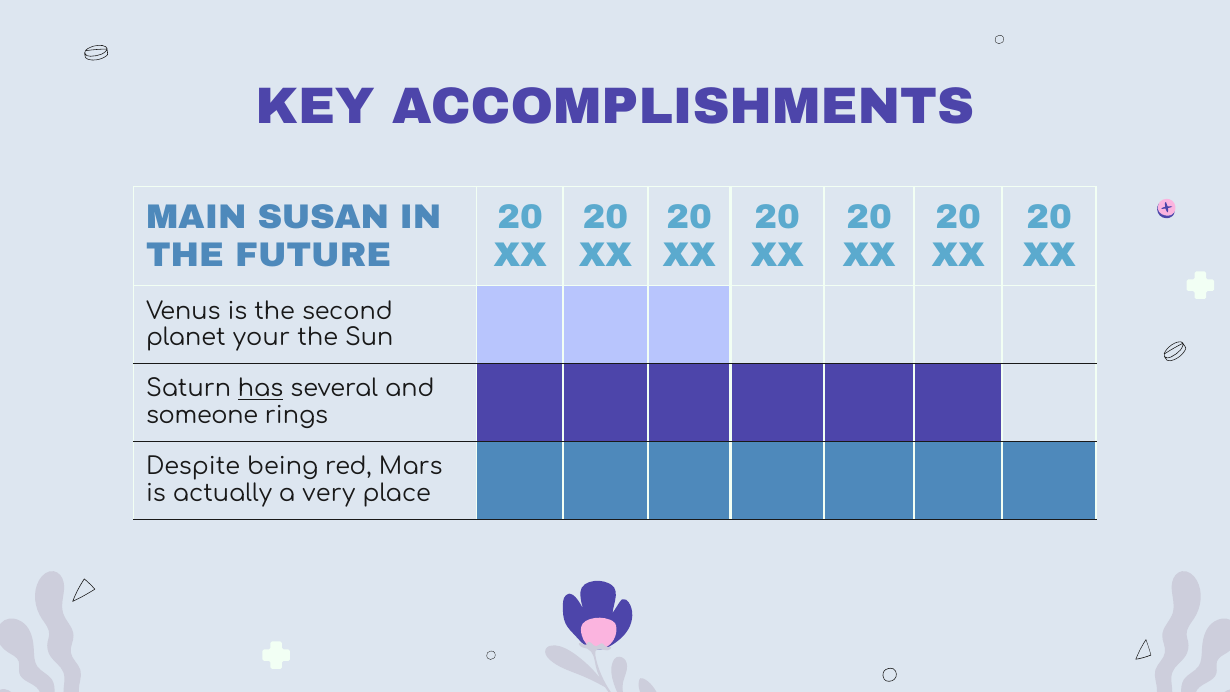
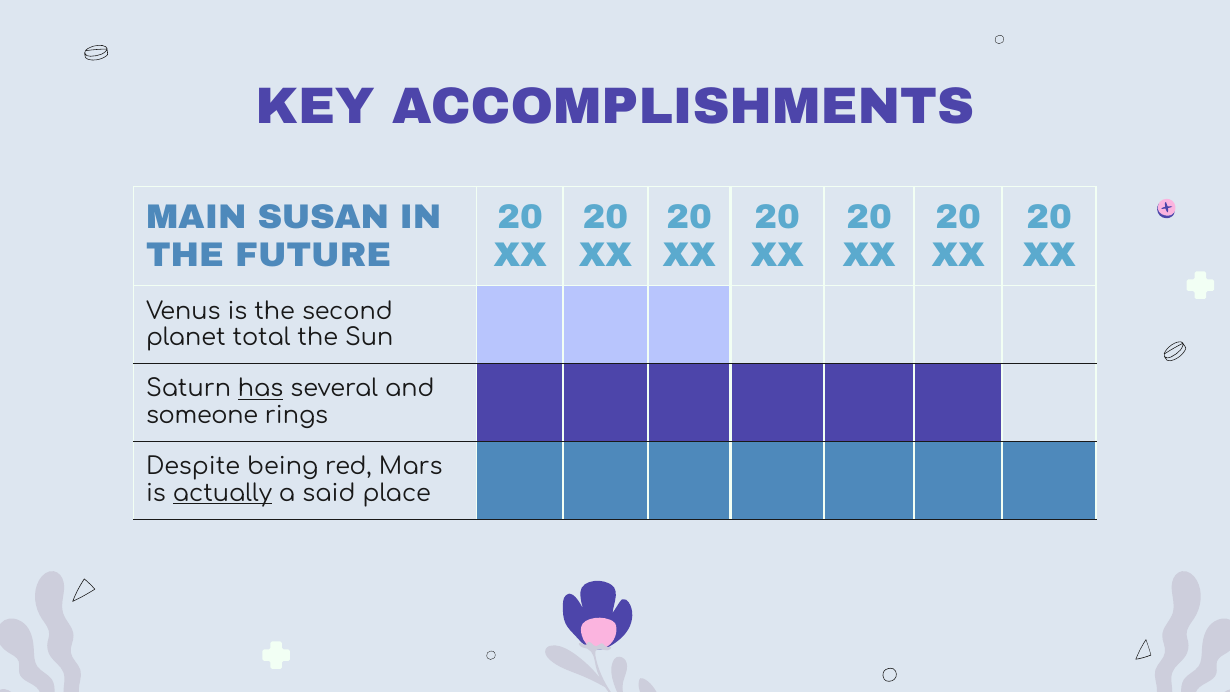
your: your -> total (262, 338)
actually underline: none -> present (222, 493)
very: very -> said (329, 493)
